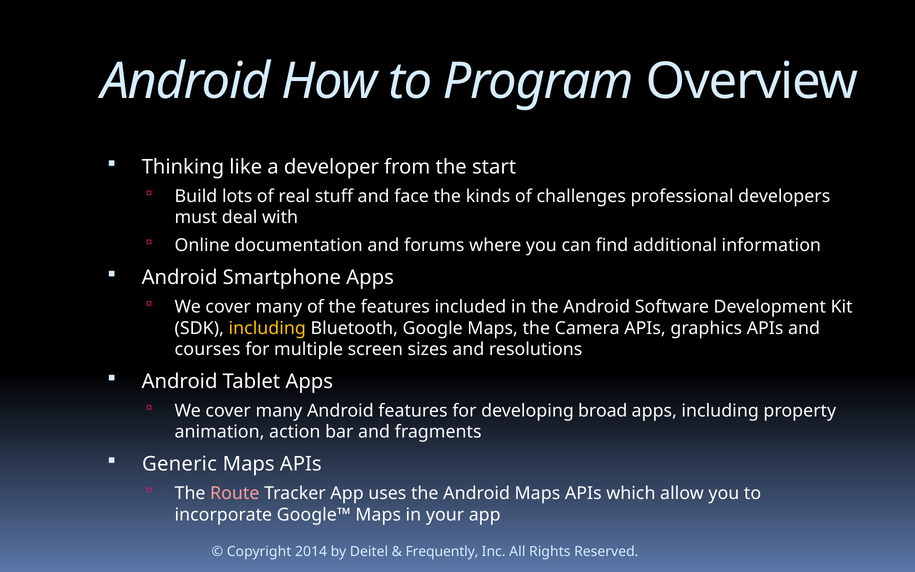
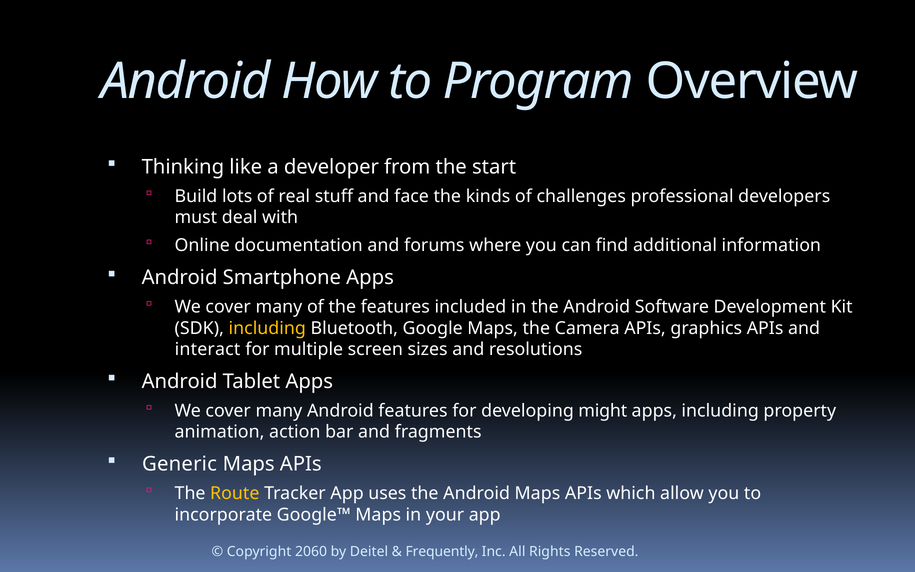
courses: courses -> interact (208, 349)
broad: broad -> might (603, 411)
Route colour: pink -> yellow (235, 493)
2014: 2014 -> 2060 (311, 551)
